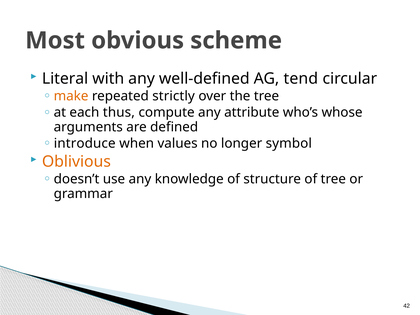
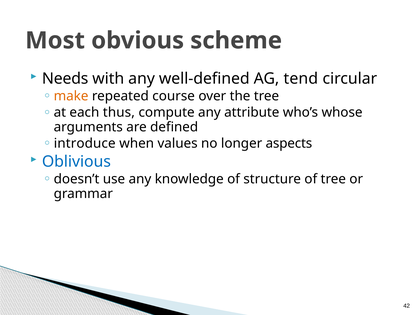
Literal: Literal -> Needs (65, 79)
strictly: strictly -> course (174, 96)
symbol: symbol -> aspects (289, 143)
Oblivious colour: orange -> blue (76, 161)
